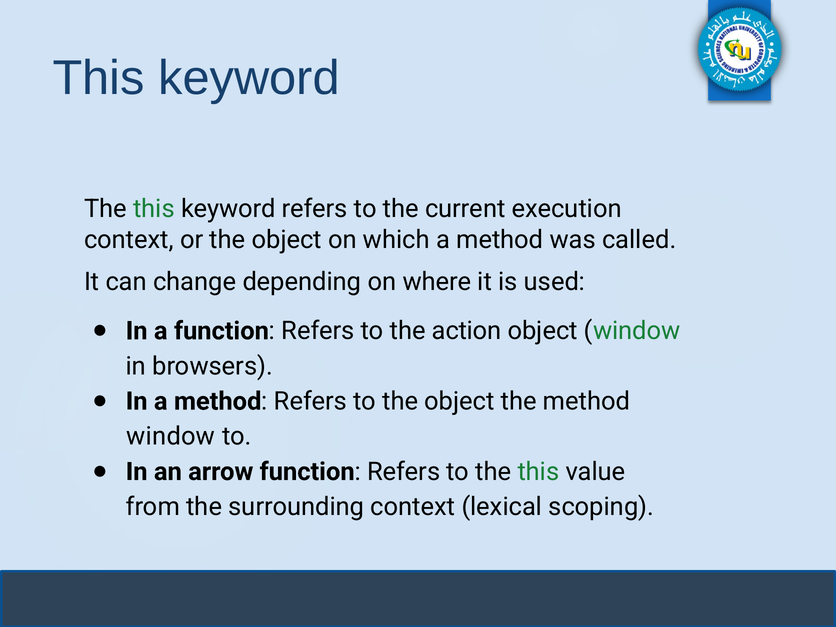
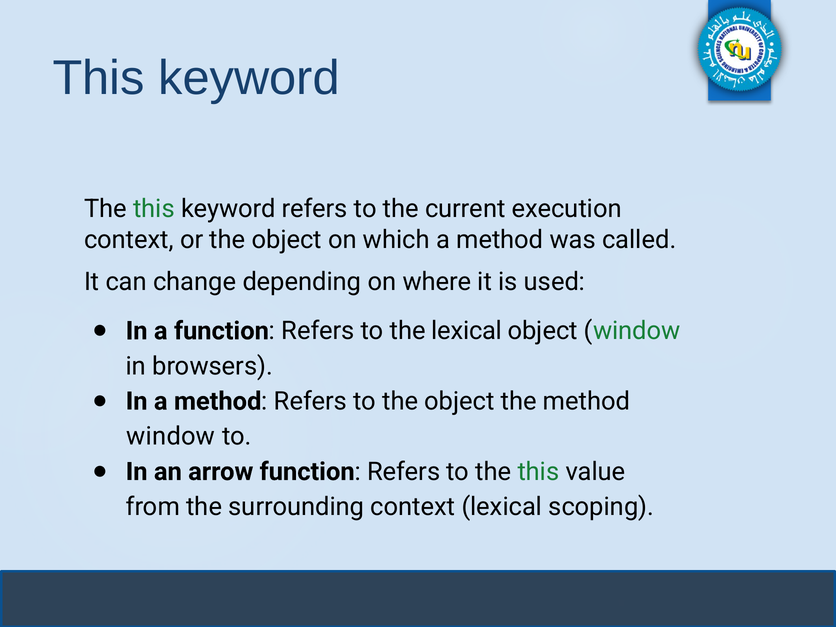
the action: action -> lexical (467, 331)
